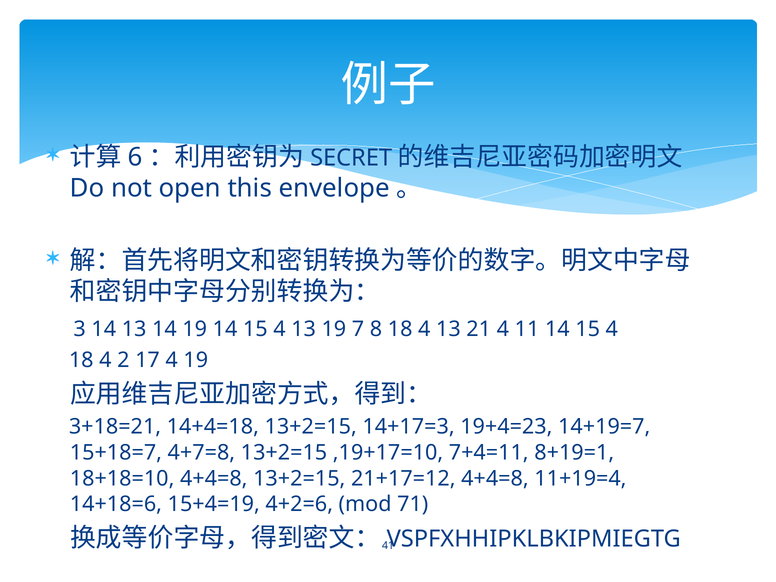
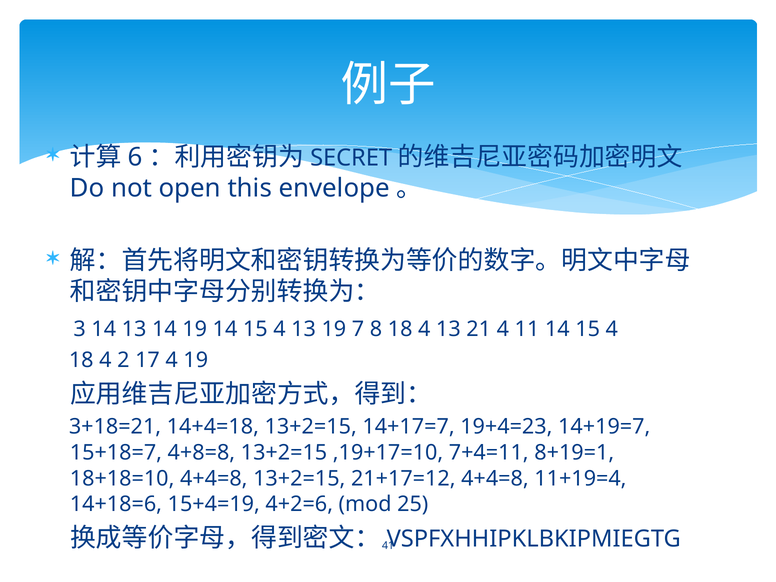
14+17=3: 14+17=3 -> 14+17=7 (409, 427)
4+7=8: 4+7=8 -> 4+8=8 (201, 453)
71: 71 -> 25 (413, 504)
